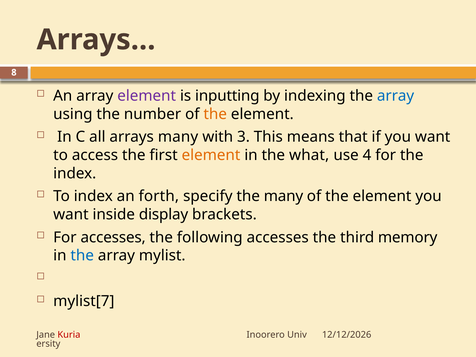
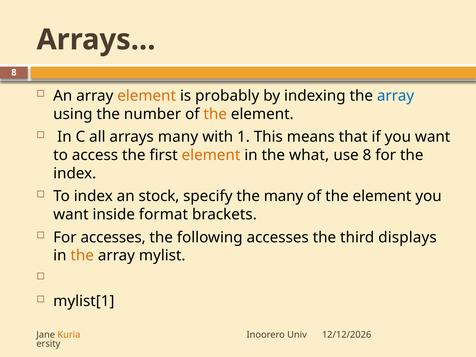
element colour: purple -> orange (147, 96)
inputting: inputting -> probably (227, 96)
3: 3 -> 1 (243, 137)
use 4: 4 -> 8 (367, 155)
forth: forth -> stock (159, 196)
display: display -> format (163, 214)
memory: memory -> displays (407, 237)
the colour: blue -> orange (82, 256)
mylist[7: mylist[7 -> mylist[1 (84, 301)
Kuria colour: red -> orange (69, 335)
